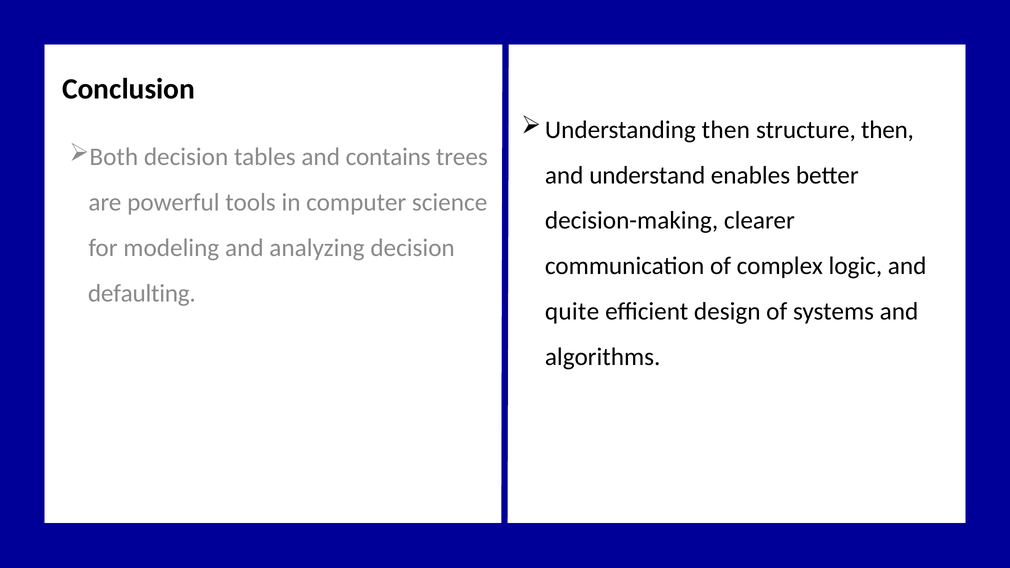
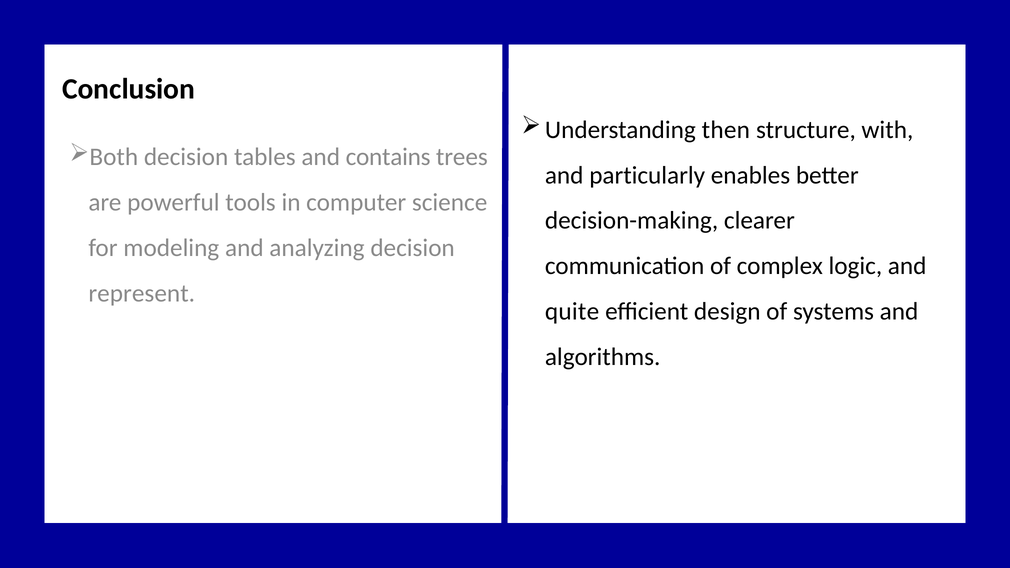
structure then: then -> with (887, 130)
understand: understand -> particularly (647, 175)
defaulting: defaulting -> represent (142, 293)
